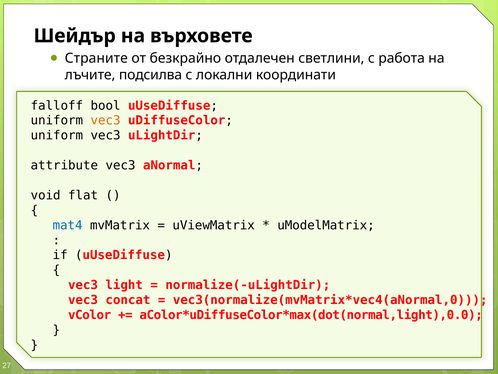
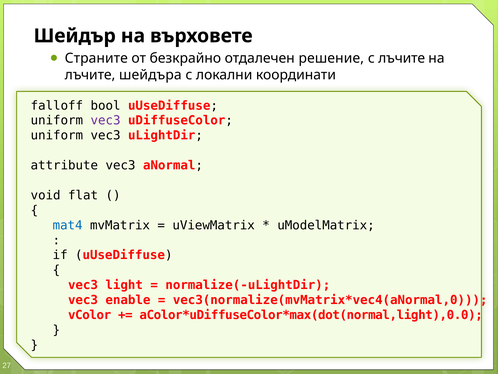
светлини: светлини -> решение (331, 58)
с работа: работа -> лъчите (402, 58)
подсилва: подсилва -> шейдъра (150, 75)
vec3 colour: orange -> purple (106, 120)
concat: concat -> enable (128, 300)
